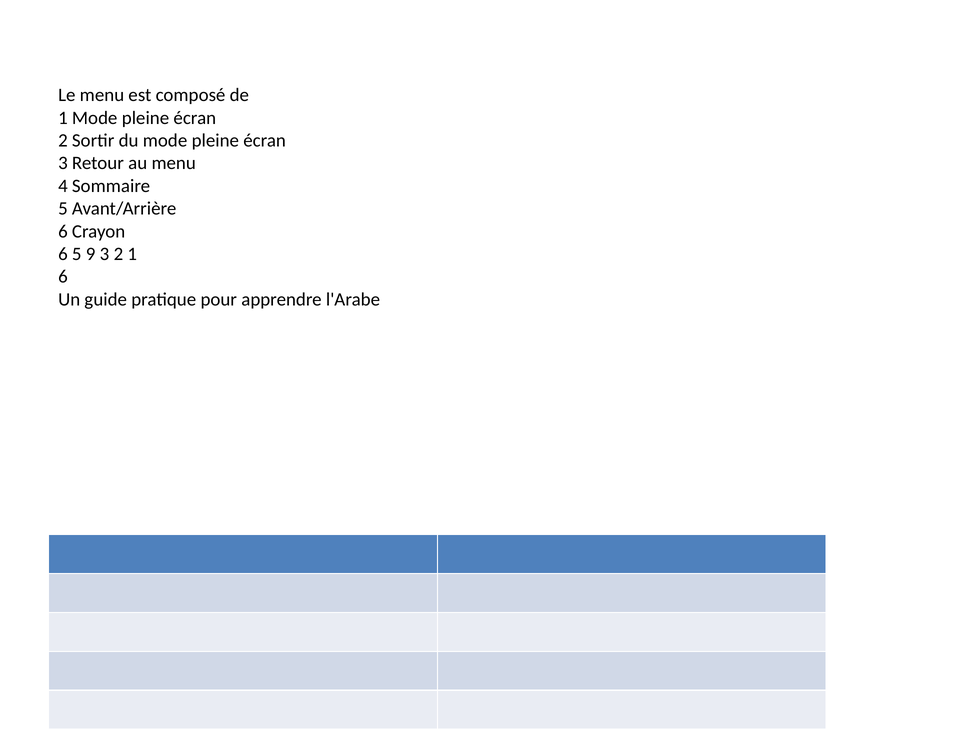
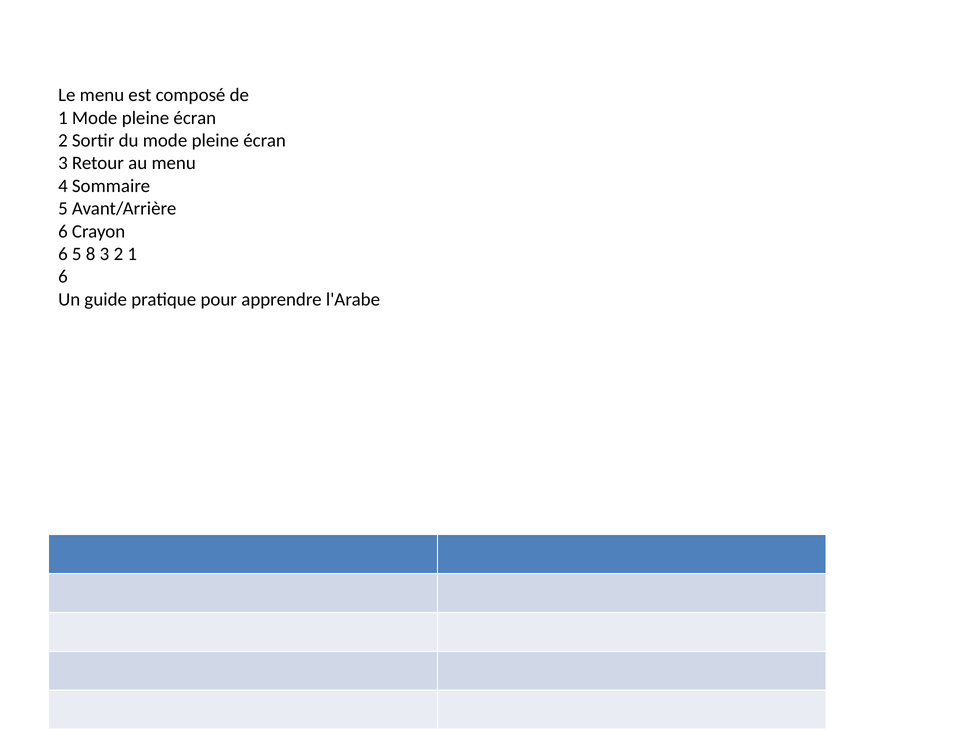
9: 9 -> 8 (91, 254)
